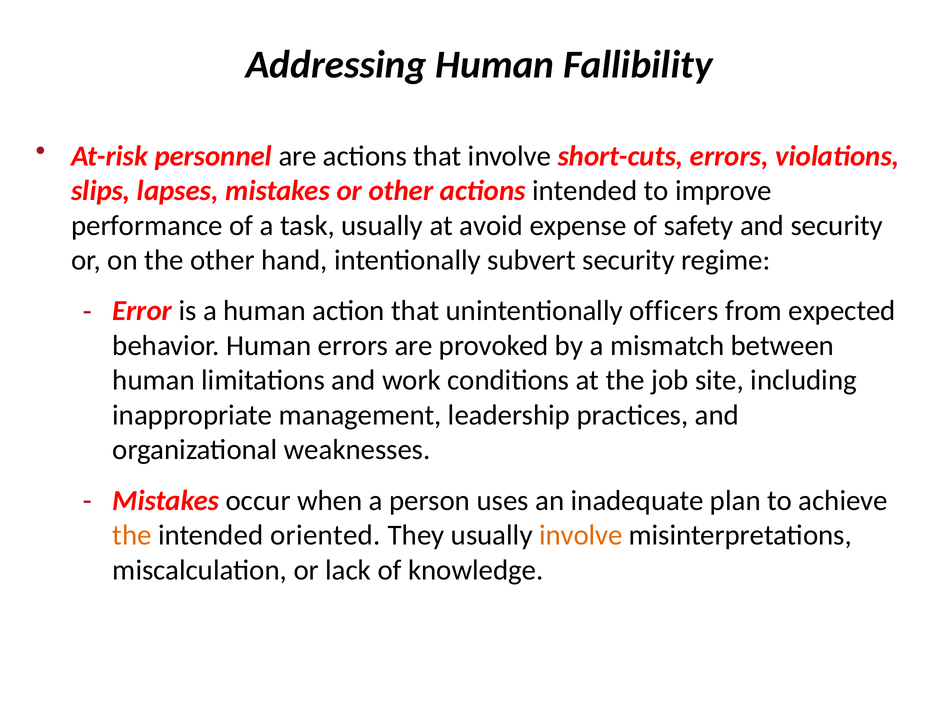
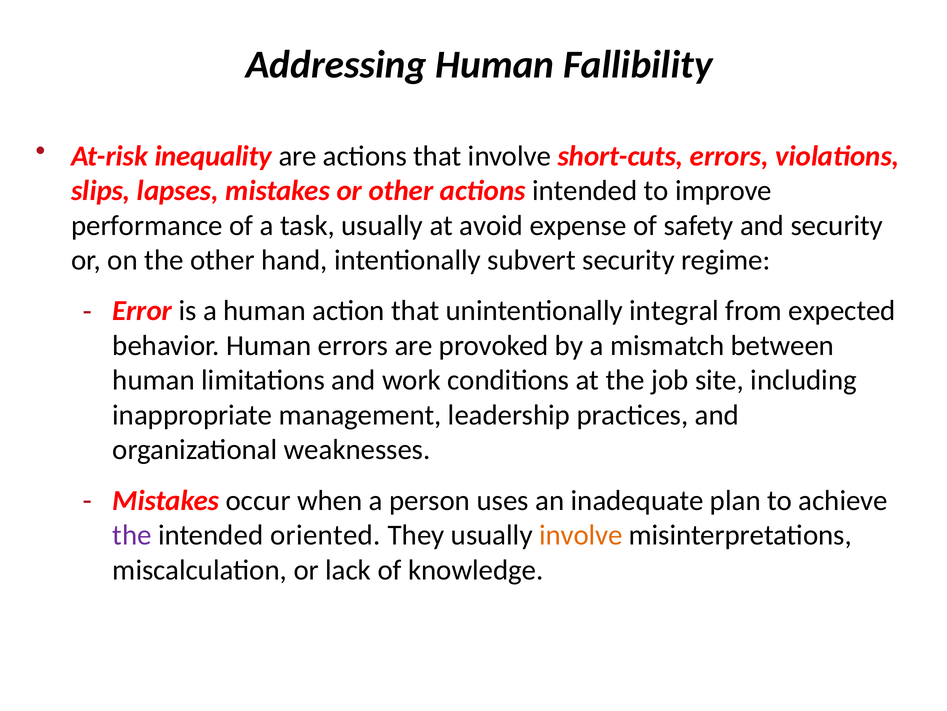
personnel: personnel -> inequality (213, 156)
officers: officers -> integral (674, 311)
the colour: orange -> purple (132, 535)
